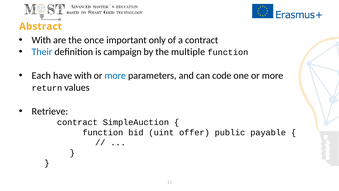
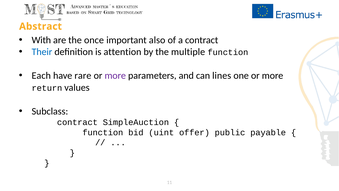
only: only -> also (157, 40)
campaign: campaign -> attention (122, 52)
have with: with -> rare (83, 76)
more colour: blue -> purple (115, 76)
code: code -> lines (222, 76)
Retrieve: Retrieve -> Subclass (50, 111)
